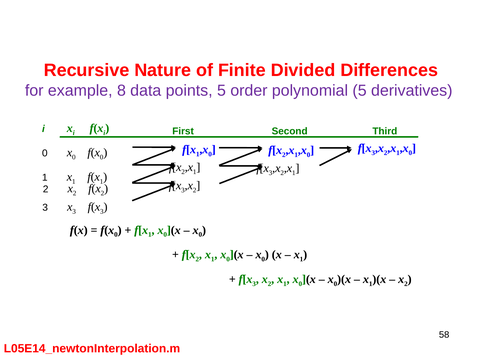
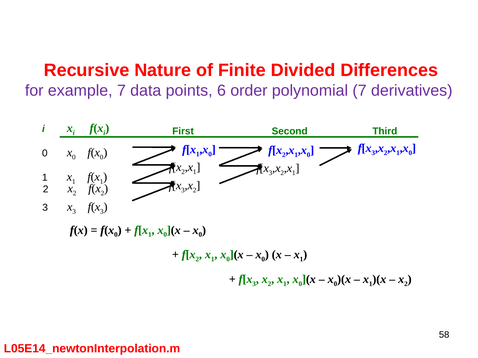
example 8: 8 -> 7 (121, 91)
points 5: 5 -> 6 (221, 91)
polynomial 5: 5 -> 7 (360, 91)
